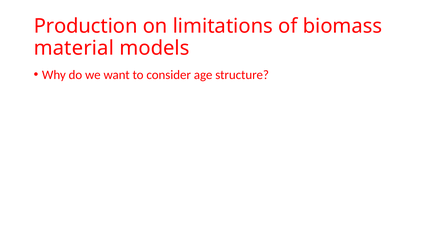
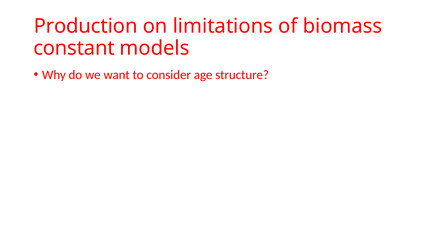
material: material -> constant (74, 48)
